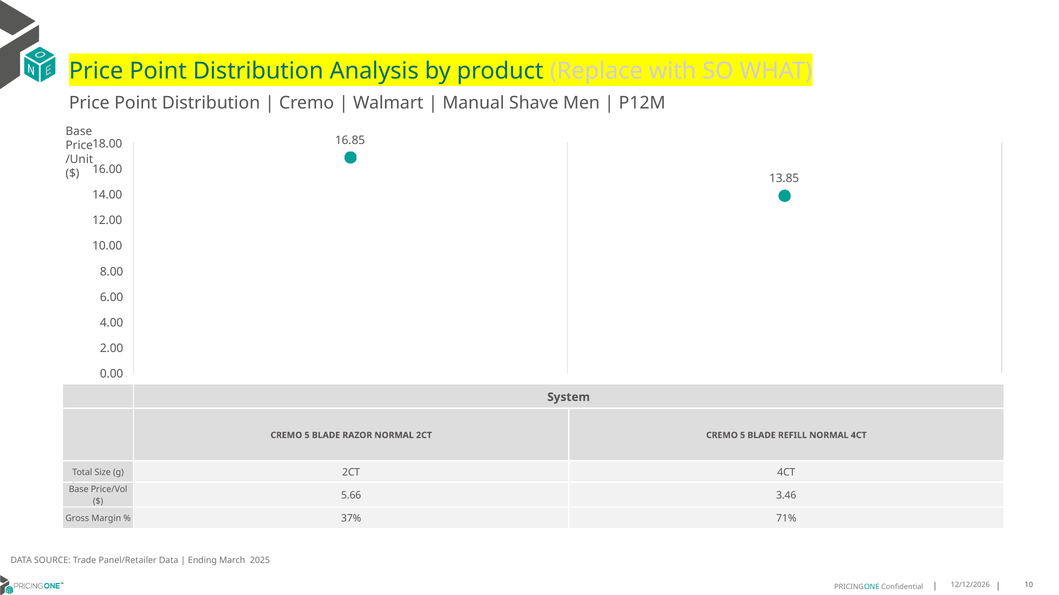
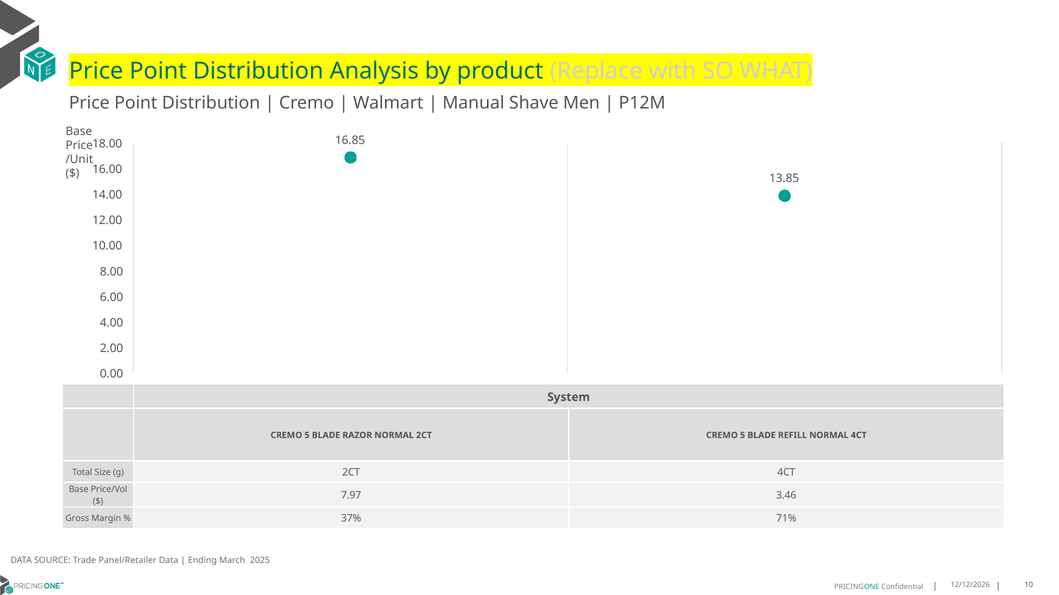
5.66: 5.66 -> 7.97 (351, 496)
